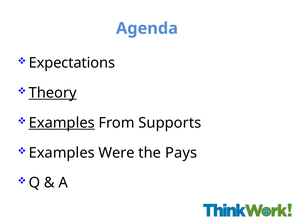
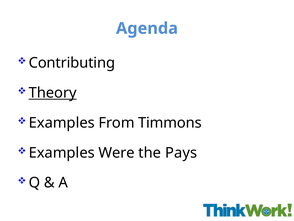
Expectations: Expectations -> Contributing (72, 63)
Examples underline: present -> none (62, 123)
Supports: Supports -> Timmons (170, 123)
